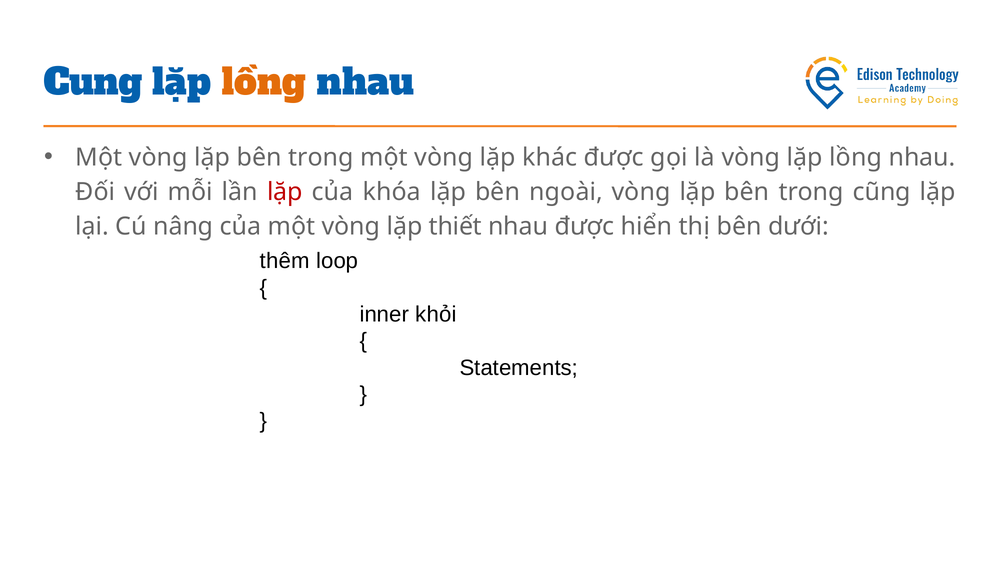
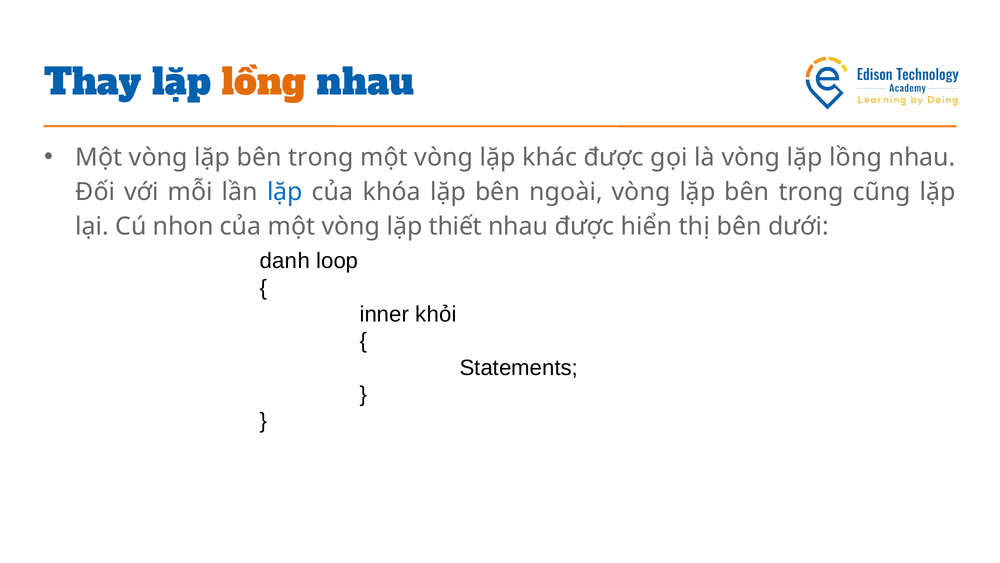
Cung: Cung -> Thay (93, 83)
lặp colour: red -> blue (285, 192)
nâng: nâng -> nhọn (183, 226)
thêm: thêm -> danh (285, 261)
